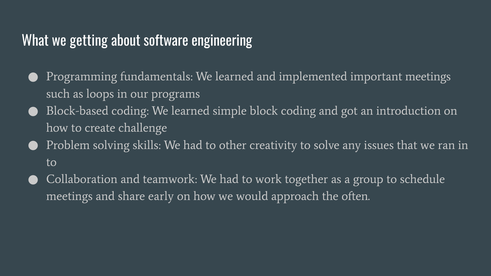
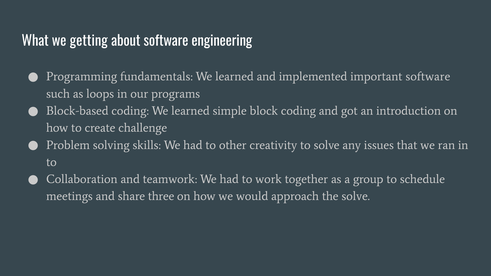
important meetings: meetings -> software (428, 77)
early: early -> three (161, 196)
the often: often -> solve (356, 196)
